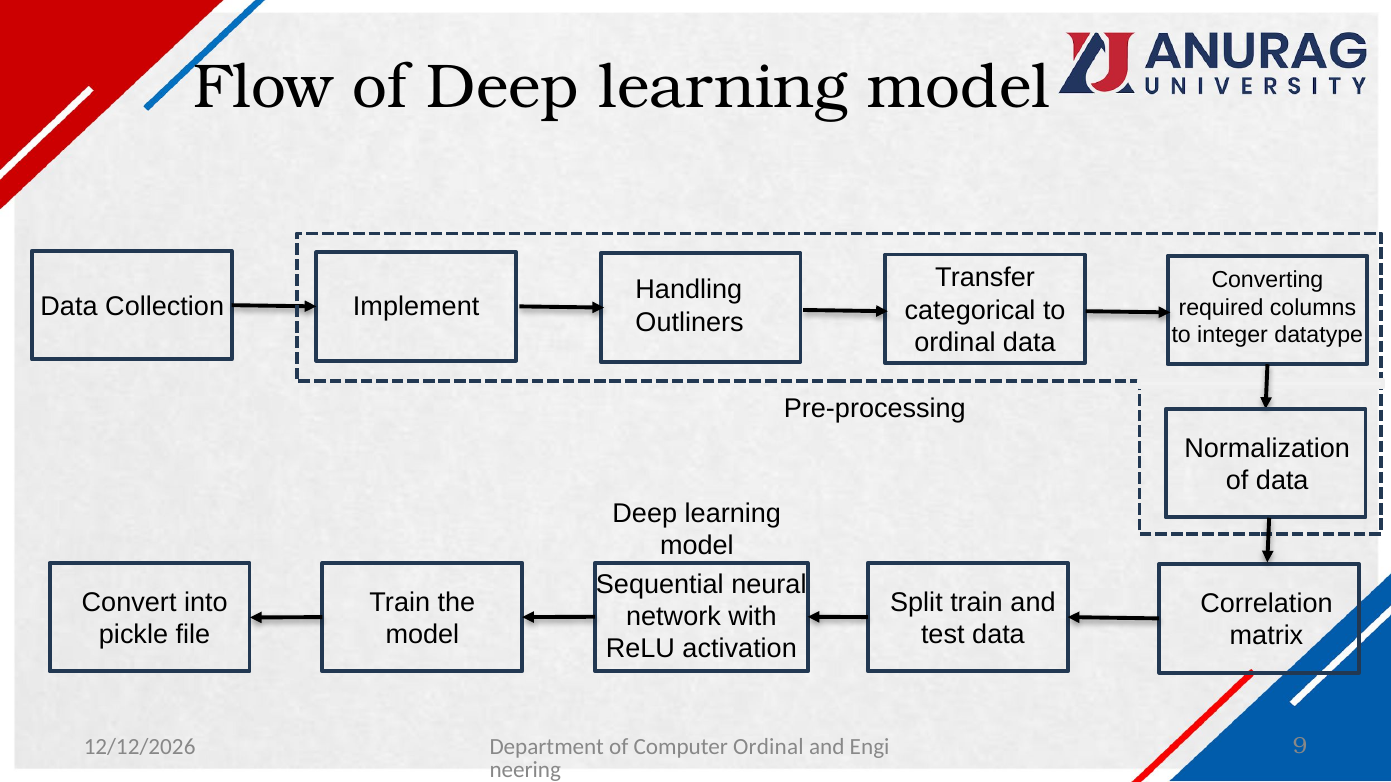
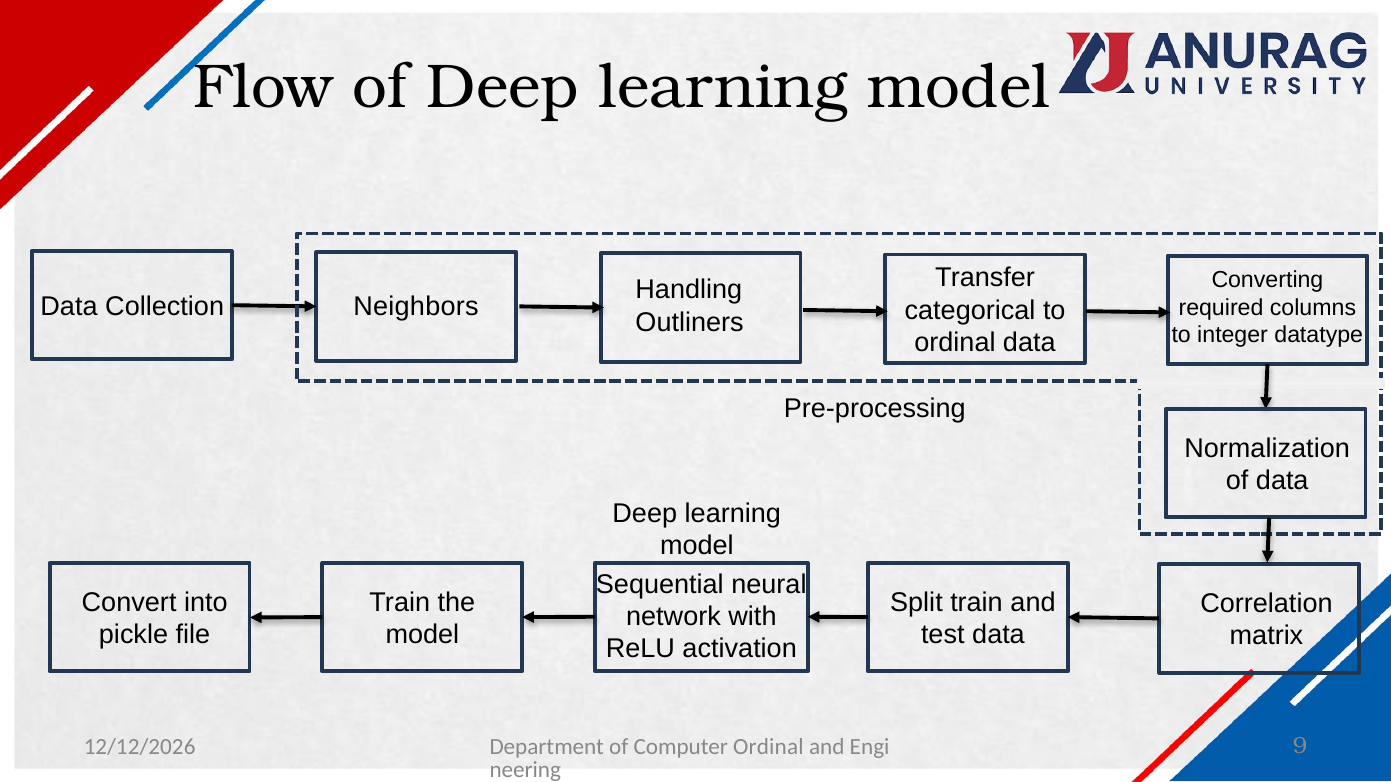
Implement: Implement -> Neighbors (416, 307)
